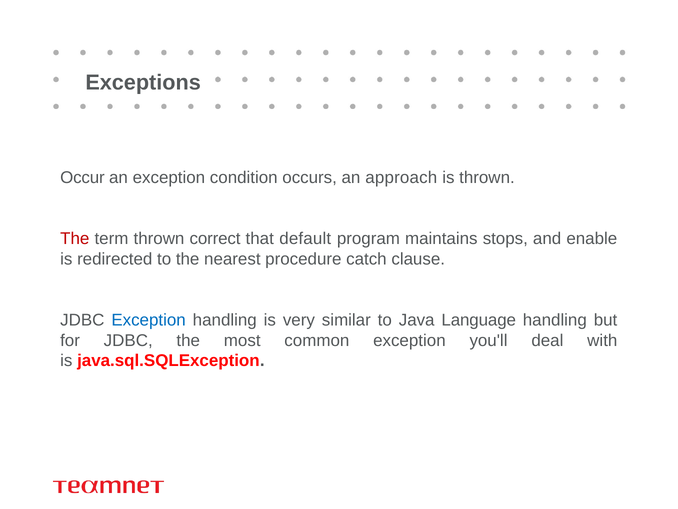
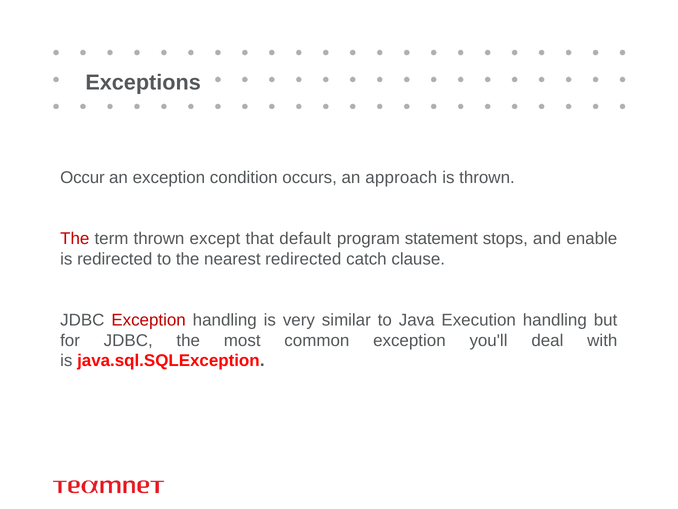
correct: correct -> except (215, 238)
maintains: maintains -> statement (441, 238)
nearest procedure: procedure -> redirected (303, 259)
Exception colour: blue -> red (149, 320)
Language: Language -> Execution (479, 320)
